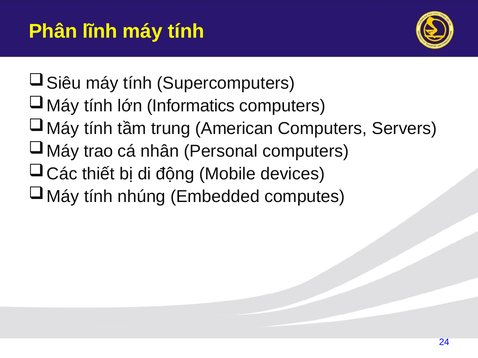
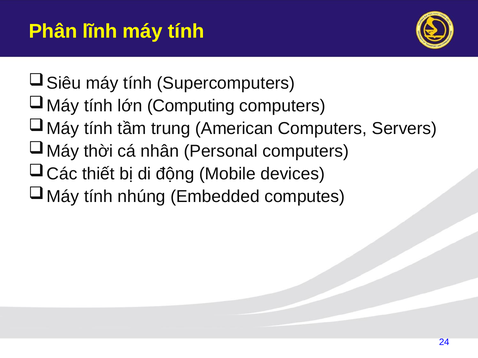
Informatics: Informatics -> Computing (191, 106)
trao: trao -> thời (98, 151)
